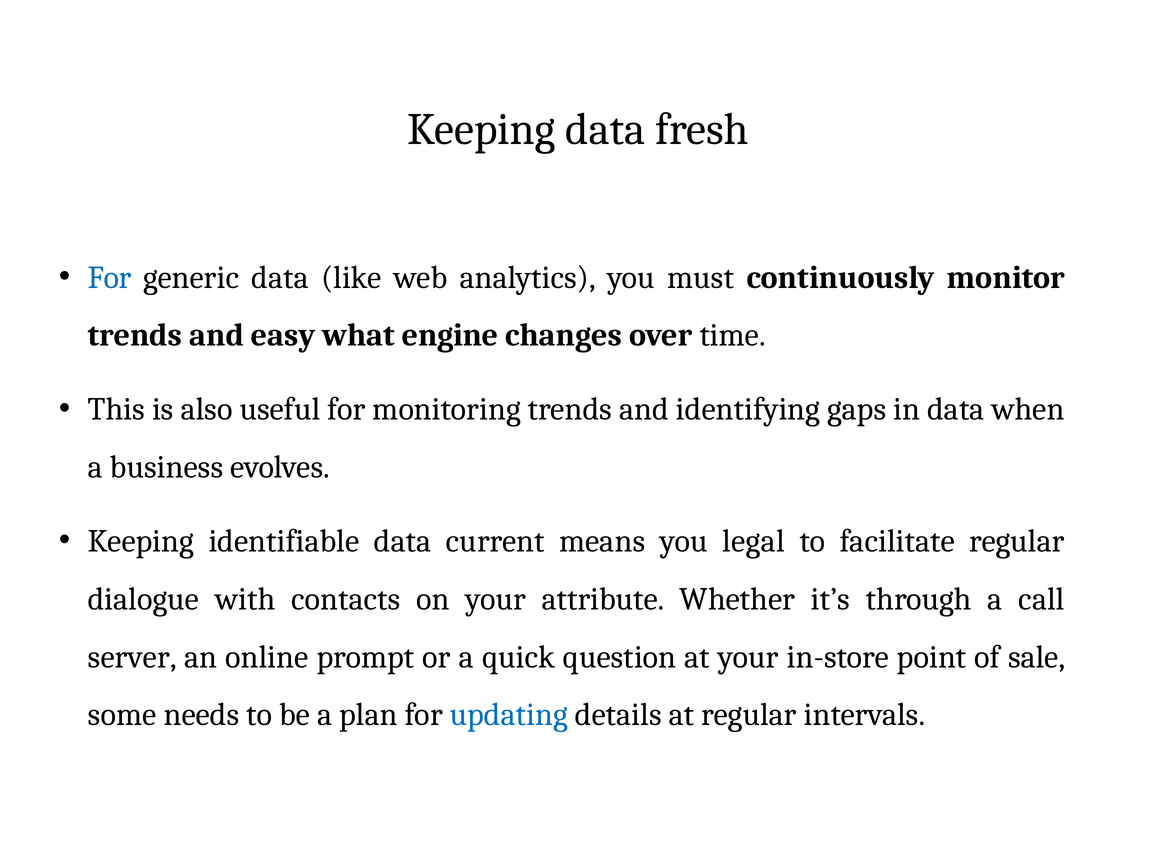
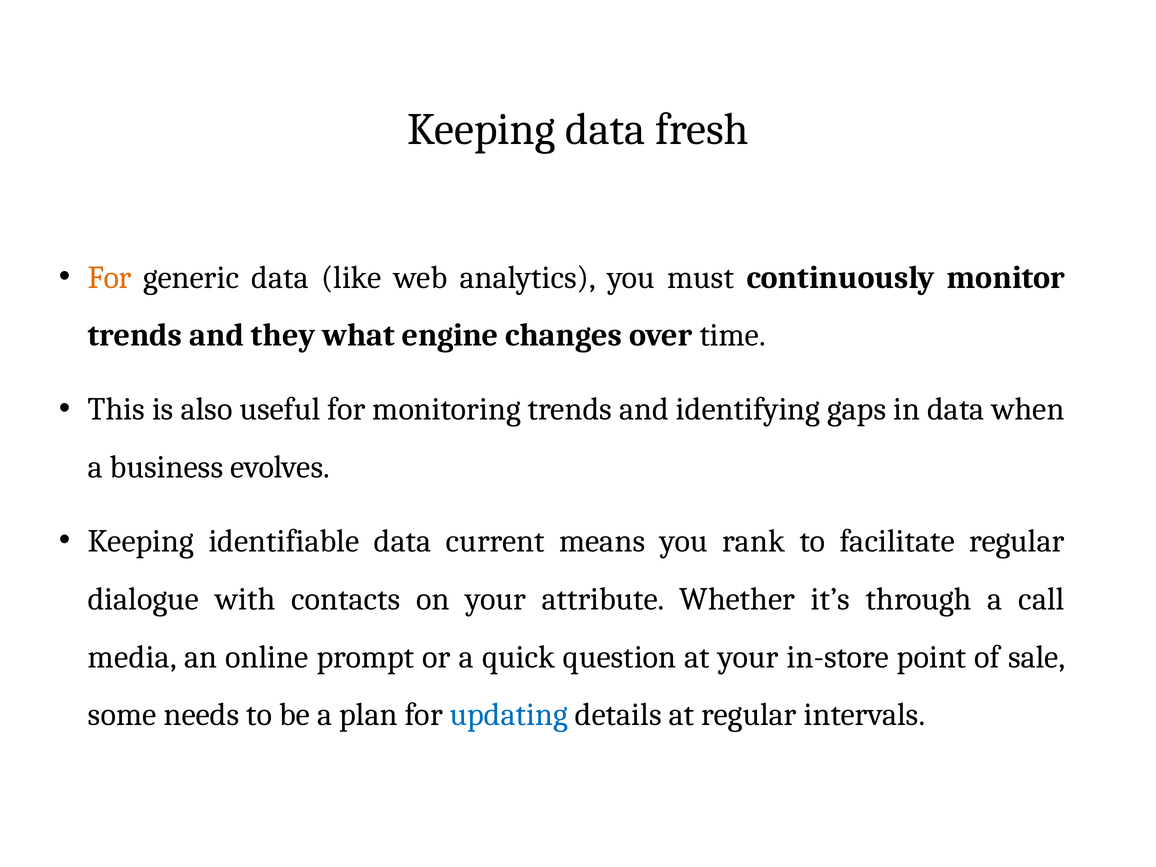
For colour: blue -> orange (110, 277)
easy: easy -> they (283, 335)
legal: legal -> rank (754, 541)
server: server -> media (132, 657)
